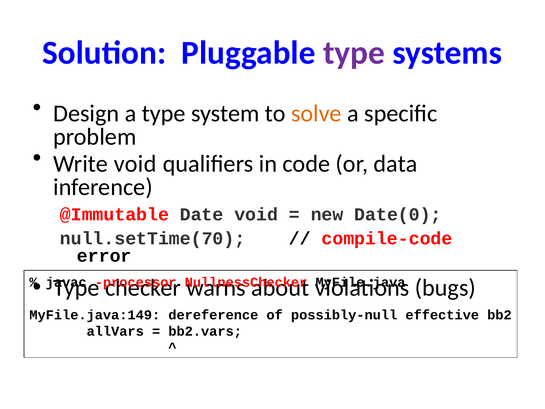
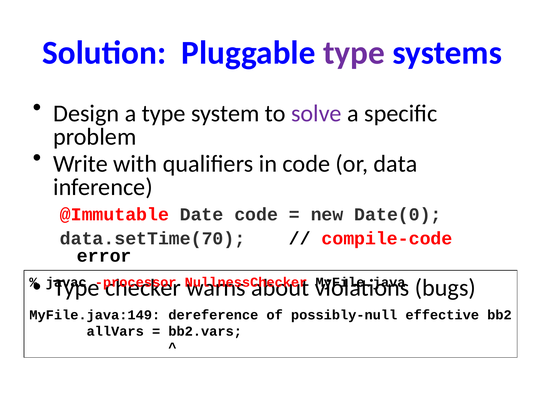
solve colour: orange -> purple (316, 113)
Write void: void -> with (135, 164)
Date void: void -> code (256, 214)
null.setTime(70: null.setTime(70 -> data.setTime(70 (153, 238)
